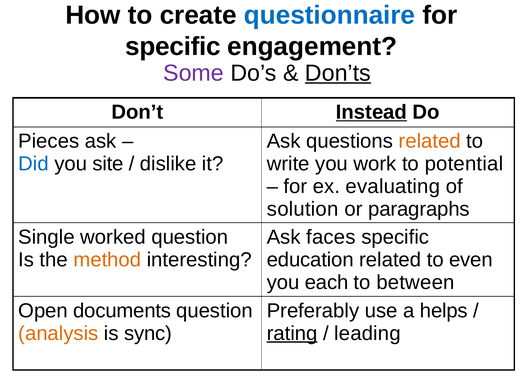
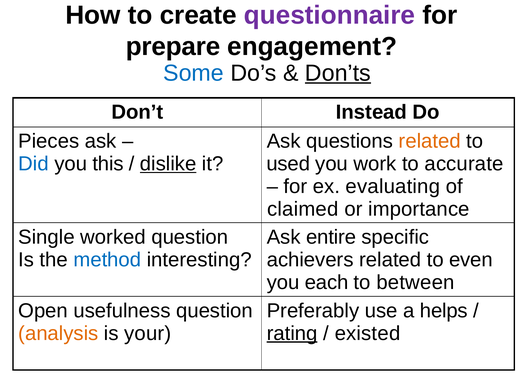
questionnaire colour: blue -> purple (330, 15)
specific: specific -> prepare (173, 47)
Some colour: purple -> blue (194, 73)
Instead underline: present -> none (371, 112)
site: site -> this (108, 164)
dislike underline: none -> present (168, 164)
write: write -> used (288, 164)
potential: potential -> accurate (464, 164)
solution: solution -> claimed (303, 209)
paragraphs: paragraphs -> importance (419, 209)
faces: faces -> entire (331, 237)
method colour: orange -> blue (107, 260)
education: education -> achievers (310, 260)
documents: documents -> usefulness (122, 311)
sync: sync -> your (148, 334)
leading: leading -> existed (368, 334)
